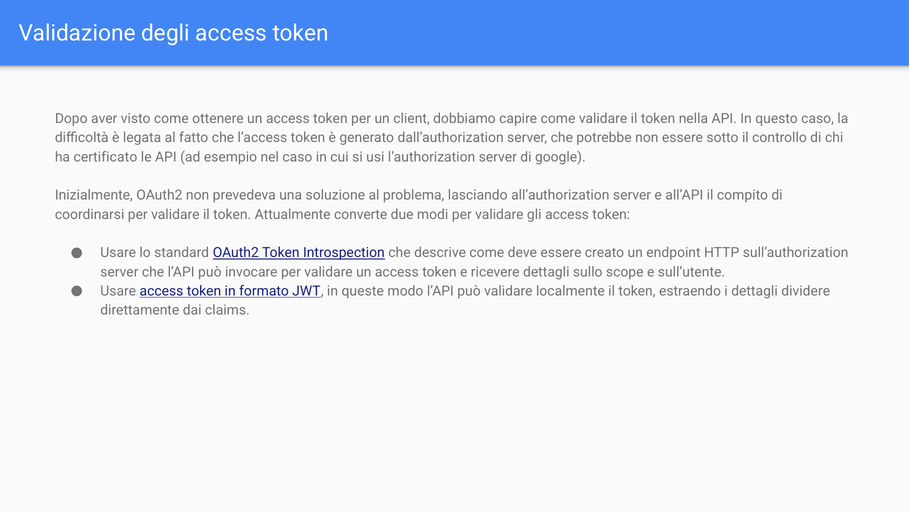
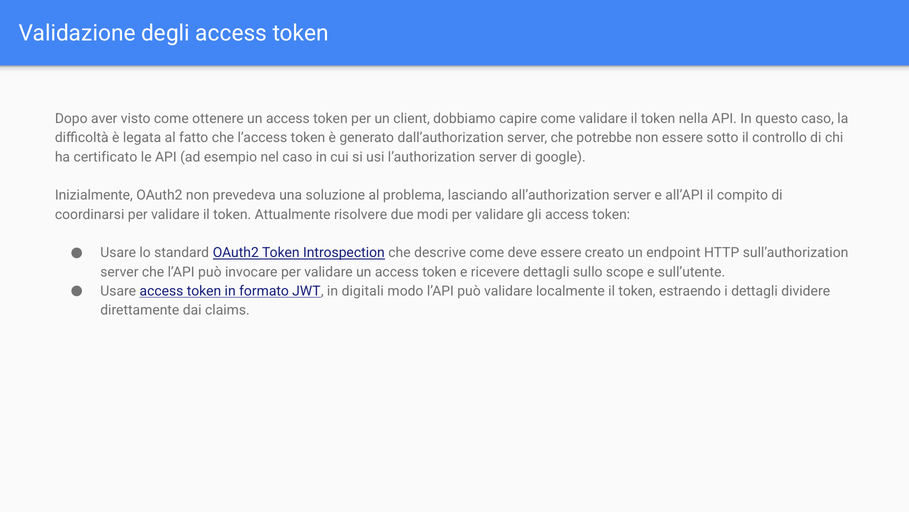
converte: converte -> risolvere (361, 214)
queste: queste -> digitali (363, 291)
